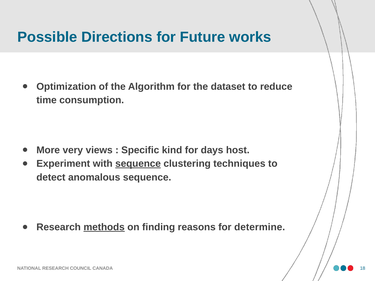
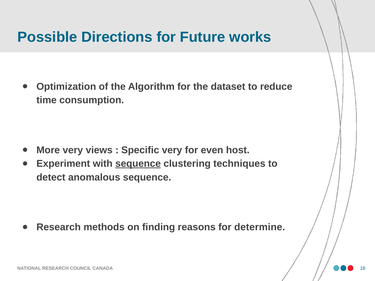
Specific kind: kind -> very (172, 150)
days: days -> even (212, 150)
methods underline: present -> none (104, 227)
